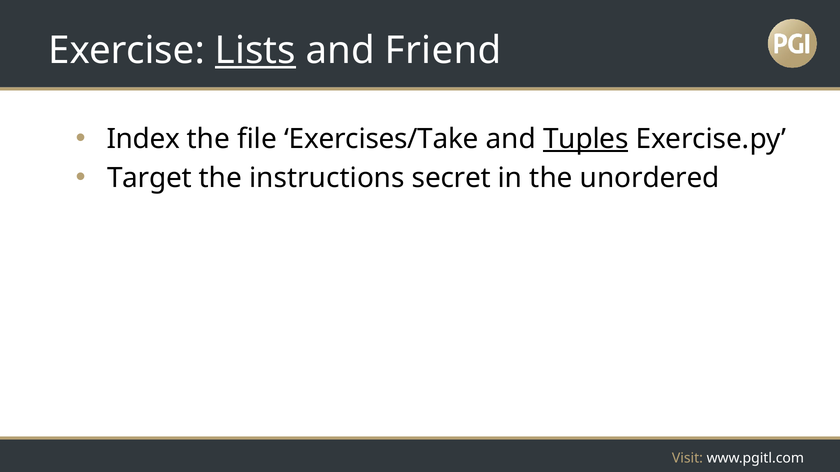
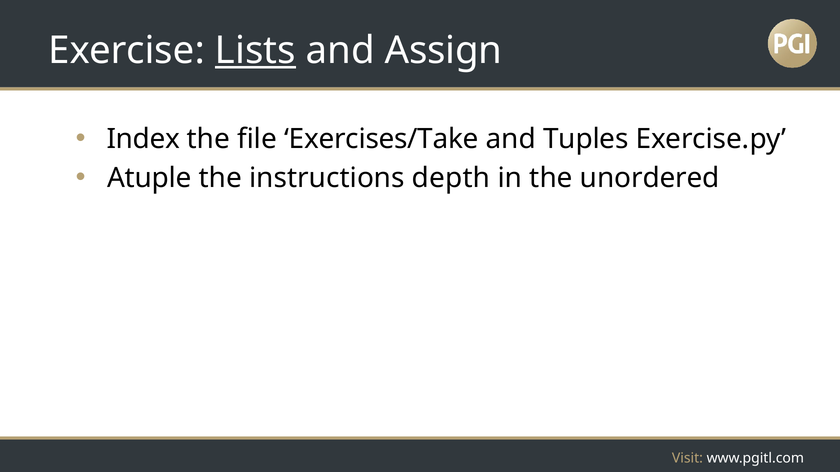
Friend: Friend -> Assign (444, 51)
Tuples underline: present -> none (586, 139)
Target: Target -> Atuple (149, 178)
secret: secret -> depth (451, 178)
